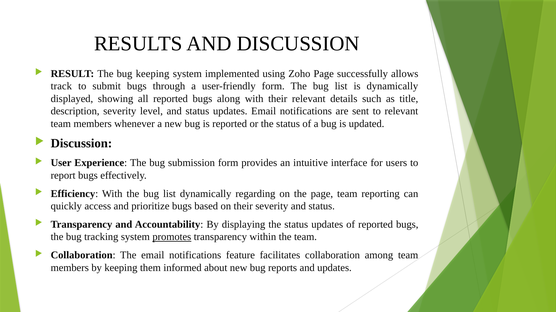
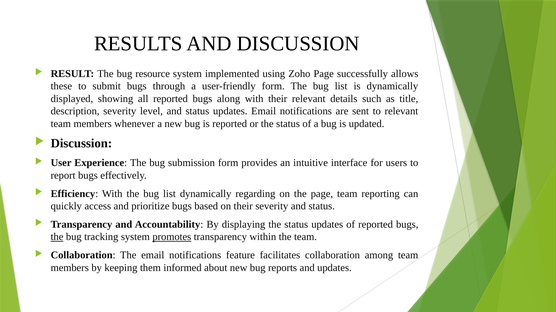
bug keeping: keeping -> resource (153, 74)
track: track -> these (61, 86)
the underline: none -> present (57, 237)
